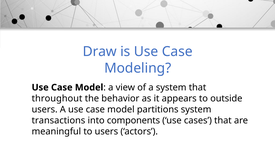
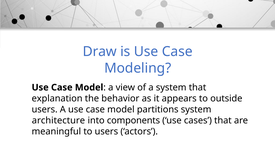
throughout: throughout -> explanation (57, 98)
transactions: transactions -> architecture (58, 120)
